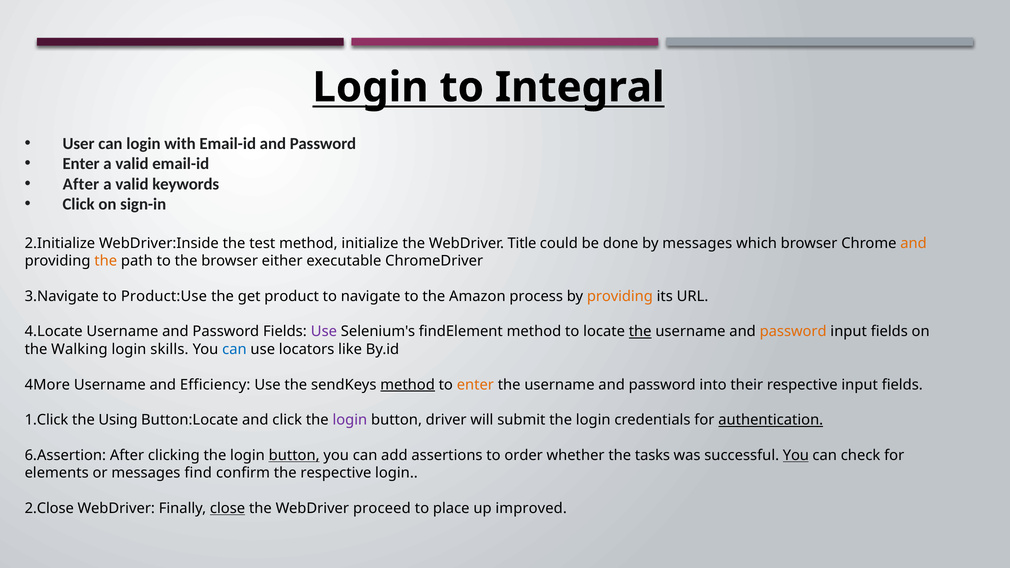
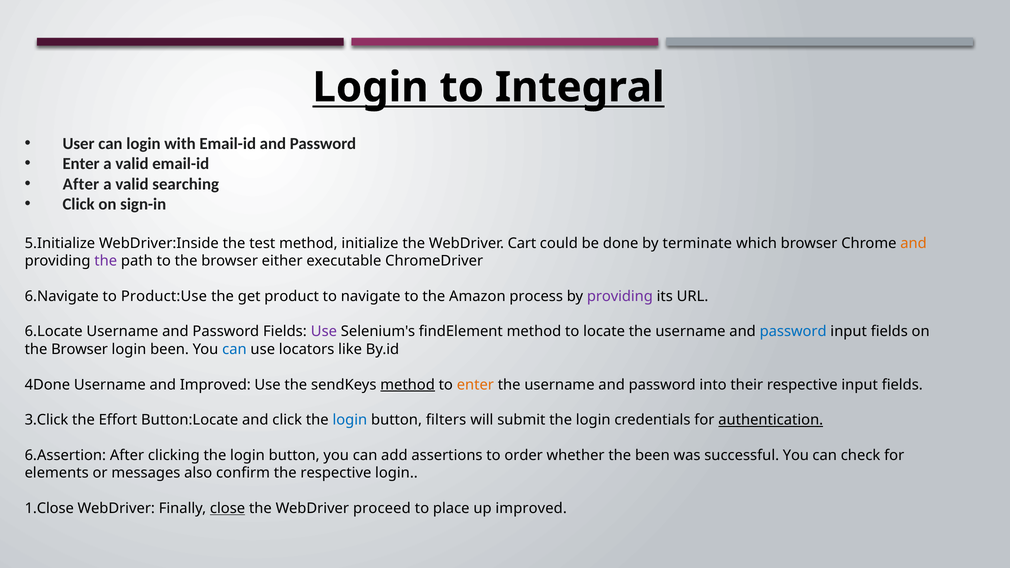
keywords: keywords -> searching (186, 184)
2.Initialize: 2.Initialize -> 5.Initialize (60, 243)
Title: Title -> Cart (522, 243)
by messages: messages -> terminate (697, 243)
the colour: orange -> purple (106, 261)
3.Navigate: 3.Navigate -> 6.Navigate (62, 296)
providing colour: orange -> purple (620, 296)
4.Locate: 4.Locate -> 6.Locate (54, 332)
the underline: present -> none (640, 332)
password colour: orange -> blue (793, 332)
Walking: Walking -> Browser (80, 349)
login skills: skills -> been (170, 349)
4More: 4More -> 4Done (47, 385)
and Efficiency: Efficiency -> Improved (215, 385)
1.Click: 1.Click -> 3.Click (46, 420)
Using: Using -> Effort (118, 420)
login colour: purple -> blue (350, 420)
driver: driver -> filters (446, 420)
button underline: present -> none (294, 455)
the tasks: tasks -> been (652, 455)
You underline: present -> none (796, 455)
find: find -> also (198, 473)
2.Close: 2.Close -> 1.Close (49, 509)
